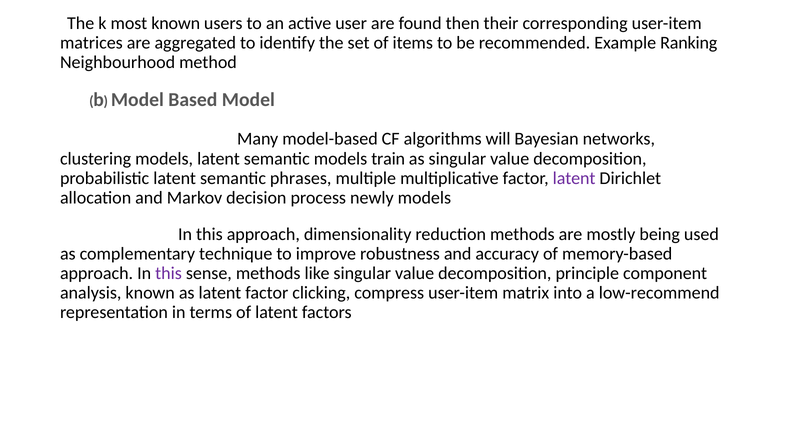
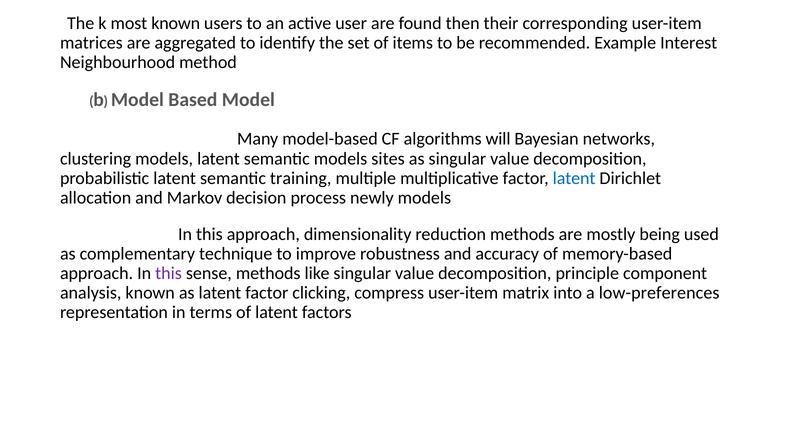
Ranking: Ranking -> Interest (689, 43)
train: train -> sites (388, 159)
phrases: phrases -> training (301, 178)
latent colour: purple -> blue (574, 178)
low-recommend: low-recommend -> low-preferences (659, 293)
